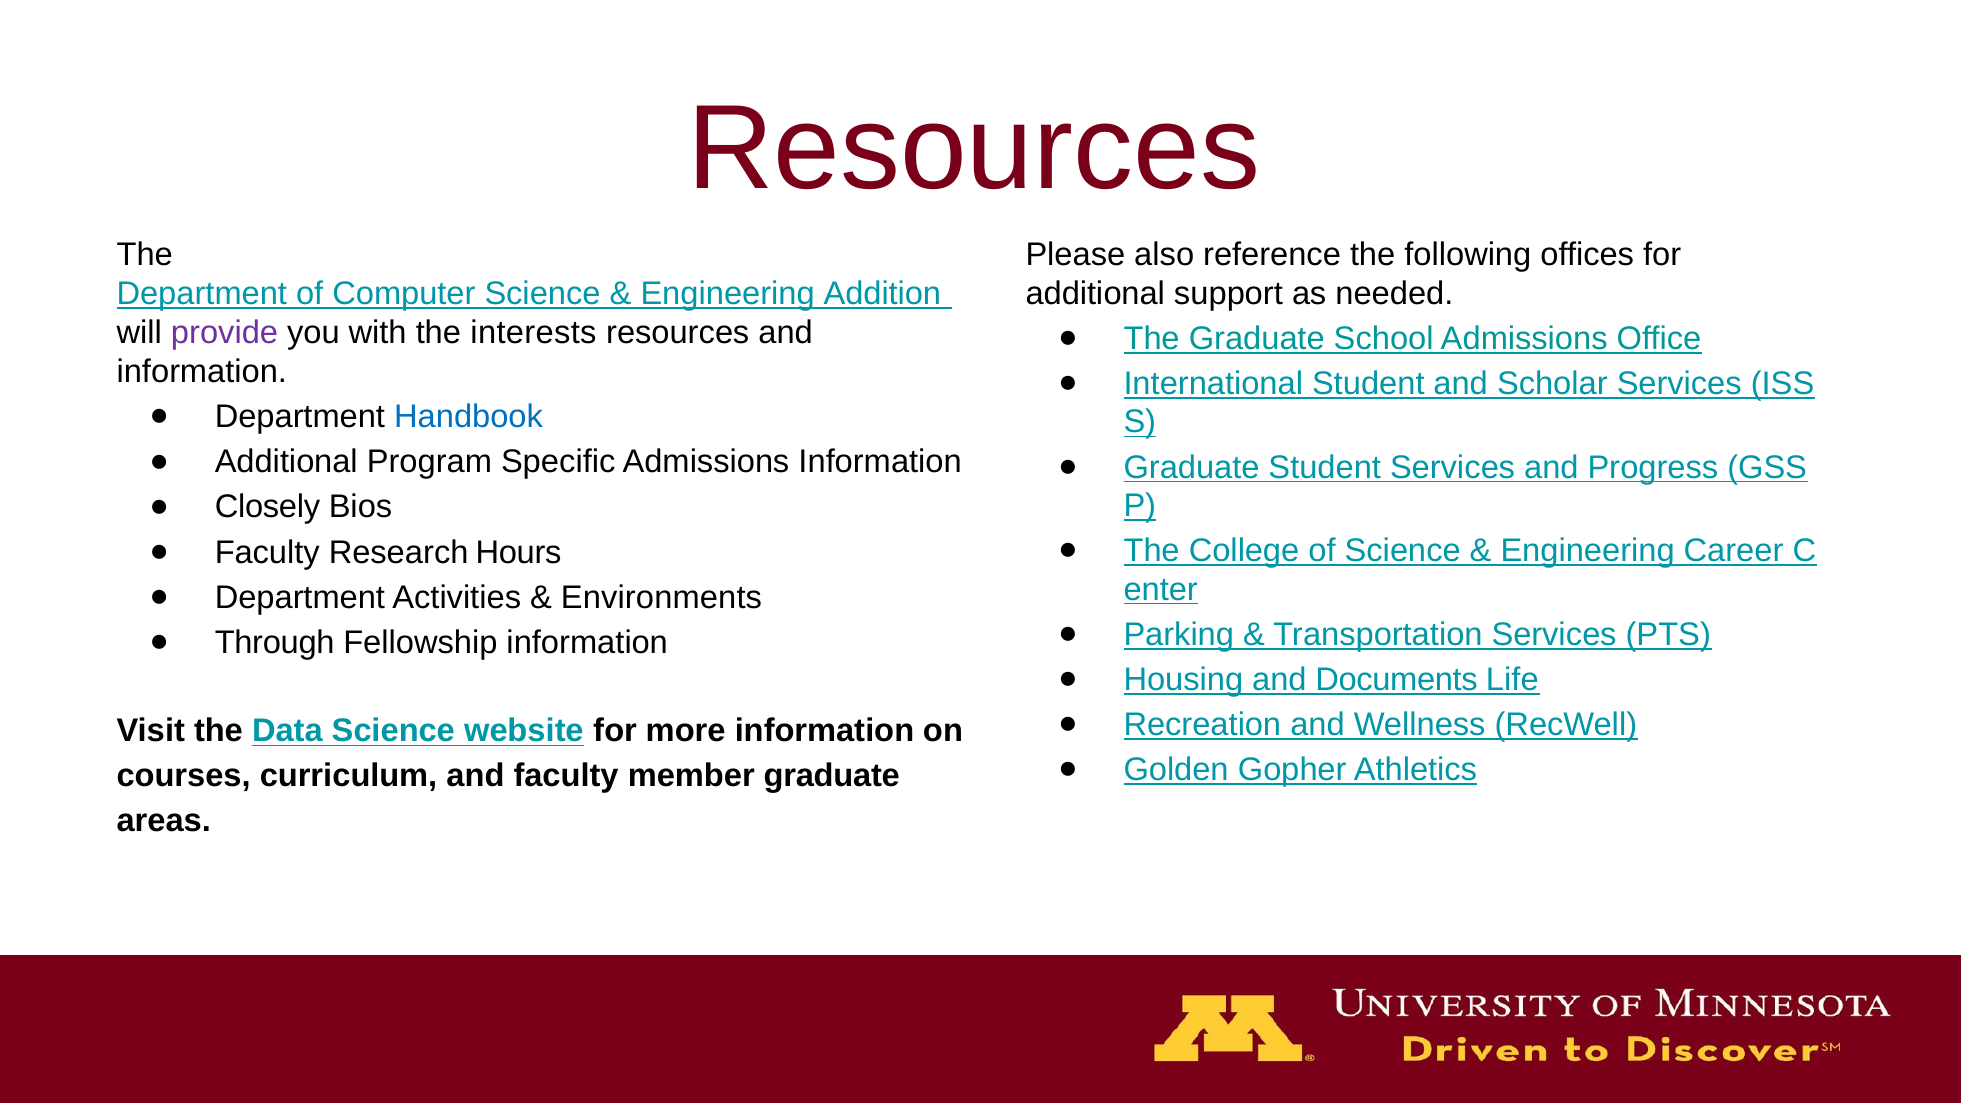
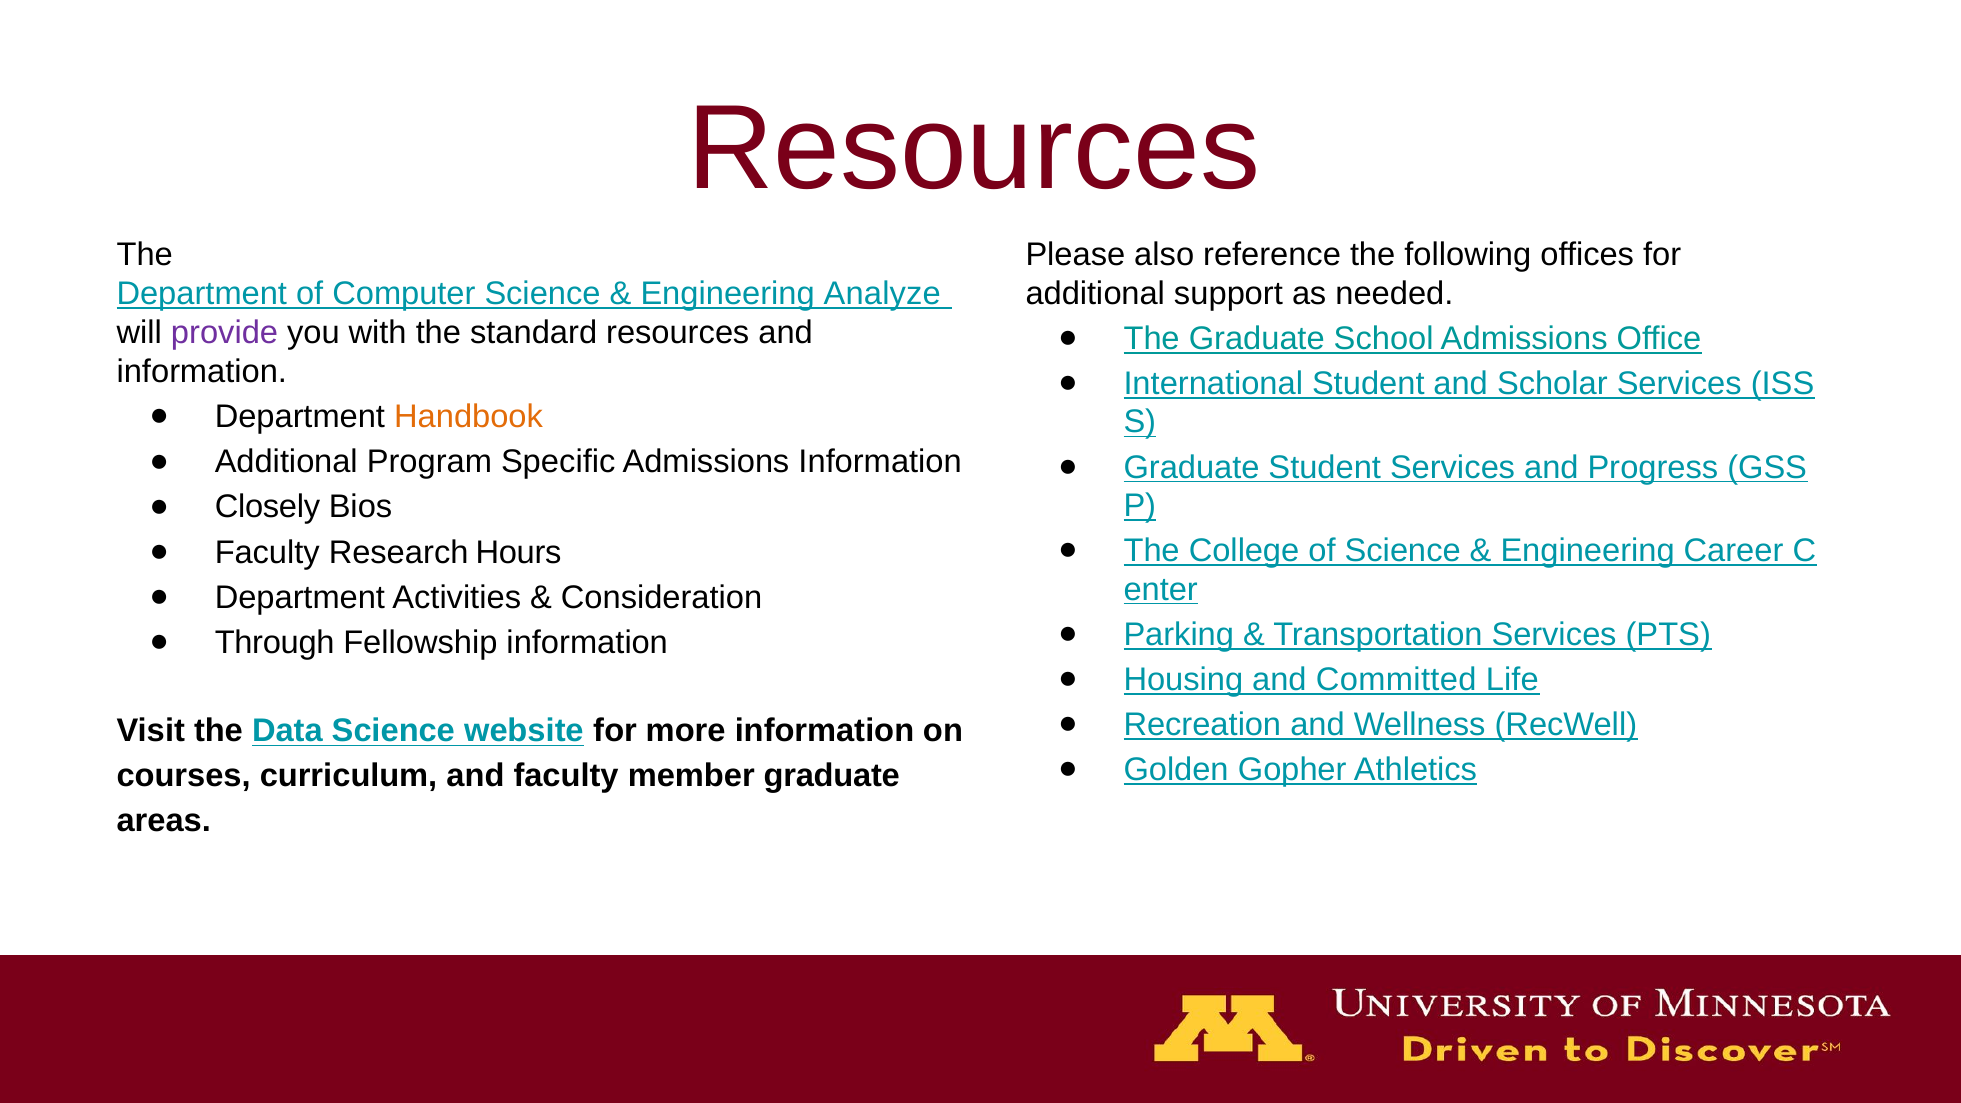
Addition: Addition -> Analyze (882, 293)
interests: interests -> standard (534, 333)
Handbook colour: blue -> orange (469, 417)
Environments: Environments -> Consideration (662, 597)
Documents: Documents -> Committed (1396, 680)
